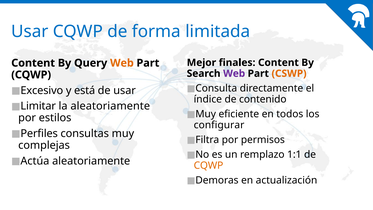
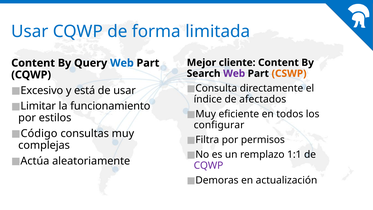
finales: finales -> cliente (237, 63)
Web colour: orange -> blue (122, 63)
contenido: contenido -> afectados (263, 99)
la aleatoriamente: aleatoriamente -> funcionamiento (110, 106)
Perfiles: Perfiles -> Código (39, 133)
CQWP colour: orange -> purple (209, 165)
